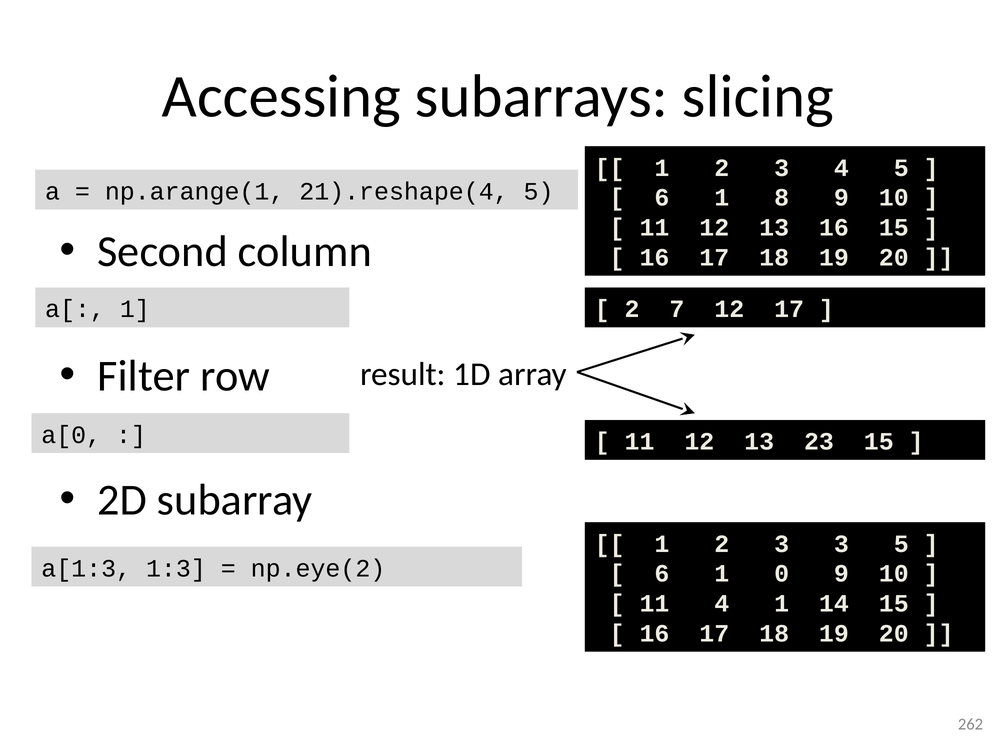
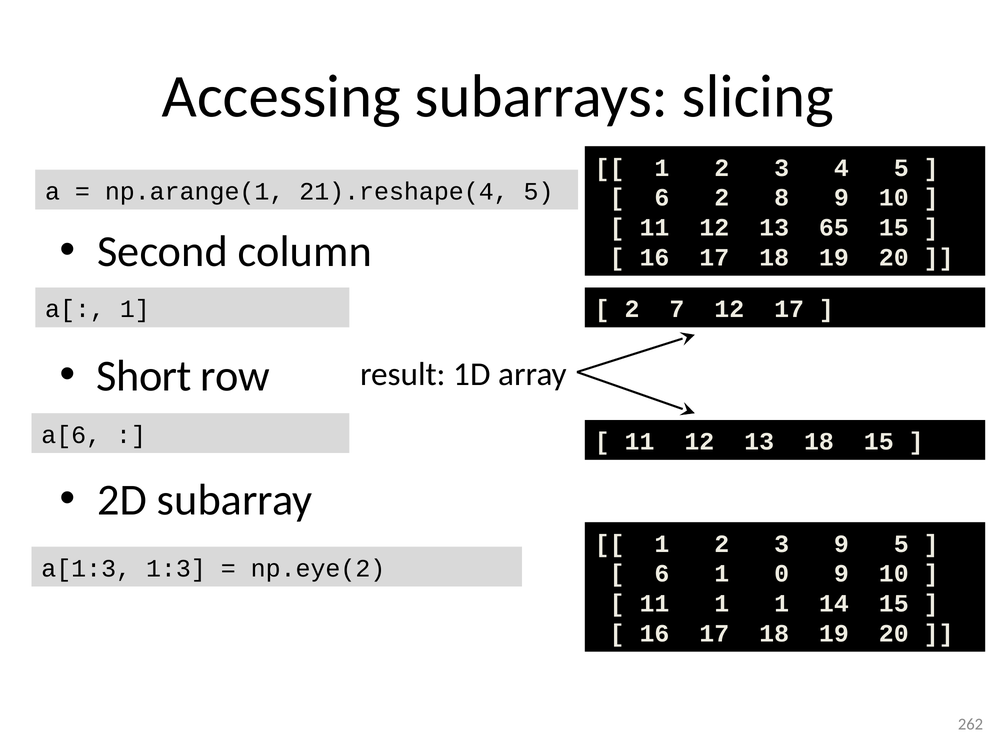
1: 1 -> 2 (722, 198)
13 16: 16 -> 65 (834, 228)
Filter: Filter -> Short (144, 376)
a[0: a[0 -> a[6 (71, 435)
13 23: 23 -> 18 (819, 442)
3 3: 3 -> 9 (841, 544)
11 4: 4 -> 1 (722, 603)
